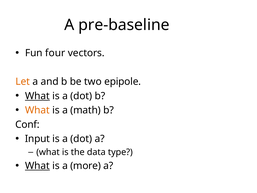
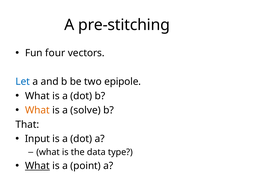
pre-baseline: pre-baseline -> pre-stitching (124, 25)
Let colour: orange -> blue (23, 82)
What underline: present -> none (37, 96)
math: math -> solve (86, 110)
Conf: Conf -> That (27, 124)
more: more -> point (86, 166)
